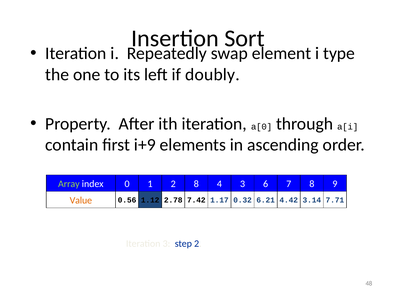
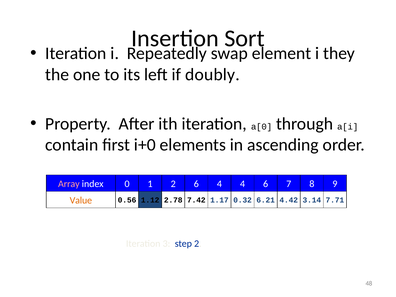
type: type -> they (339, 53)
i+9: i+9 -> i+0 (145, 145)
Array colour: light green -> pink (69, 184)
2 8: 8 -> 6 (196, 184)
4 3: 3 -> 4 (243, 184)
